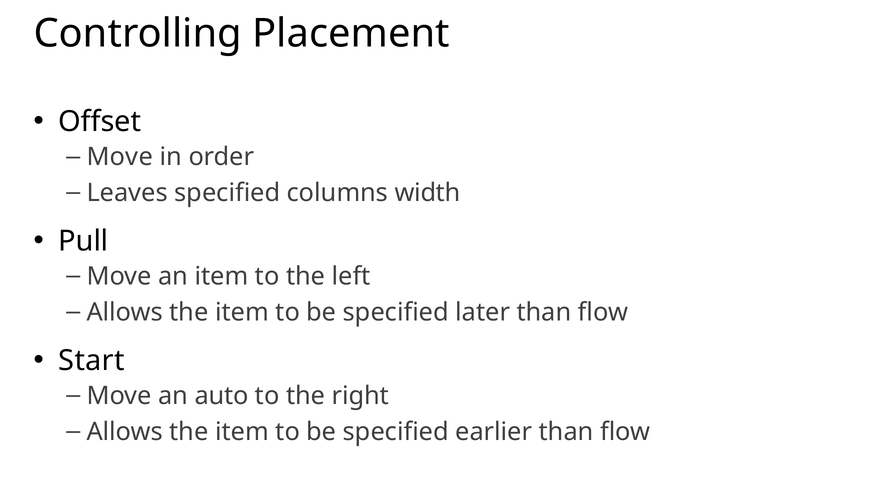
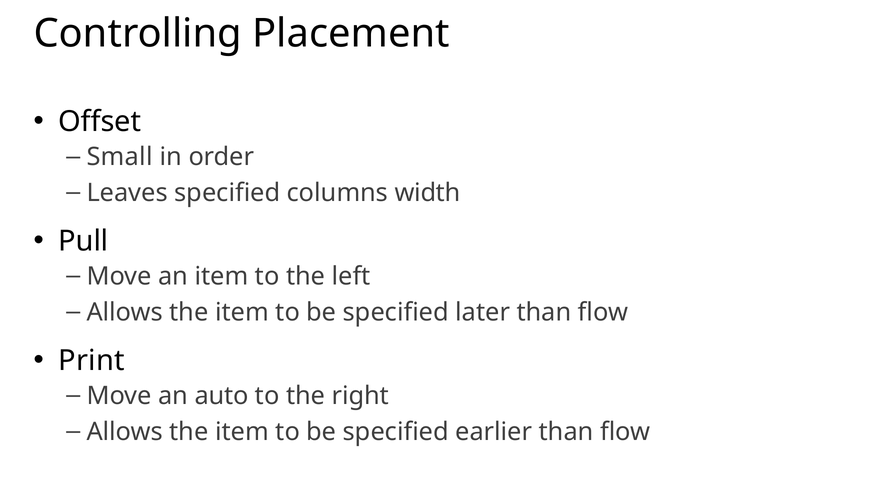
Move: Move -> Small (120, 157)
Start: Start -> Print (92, 361)
